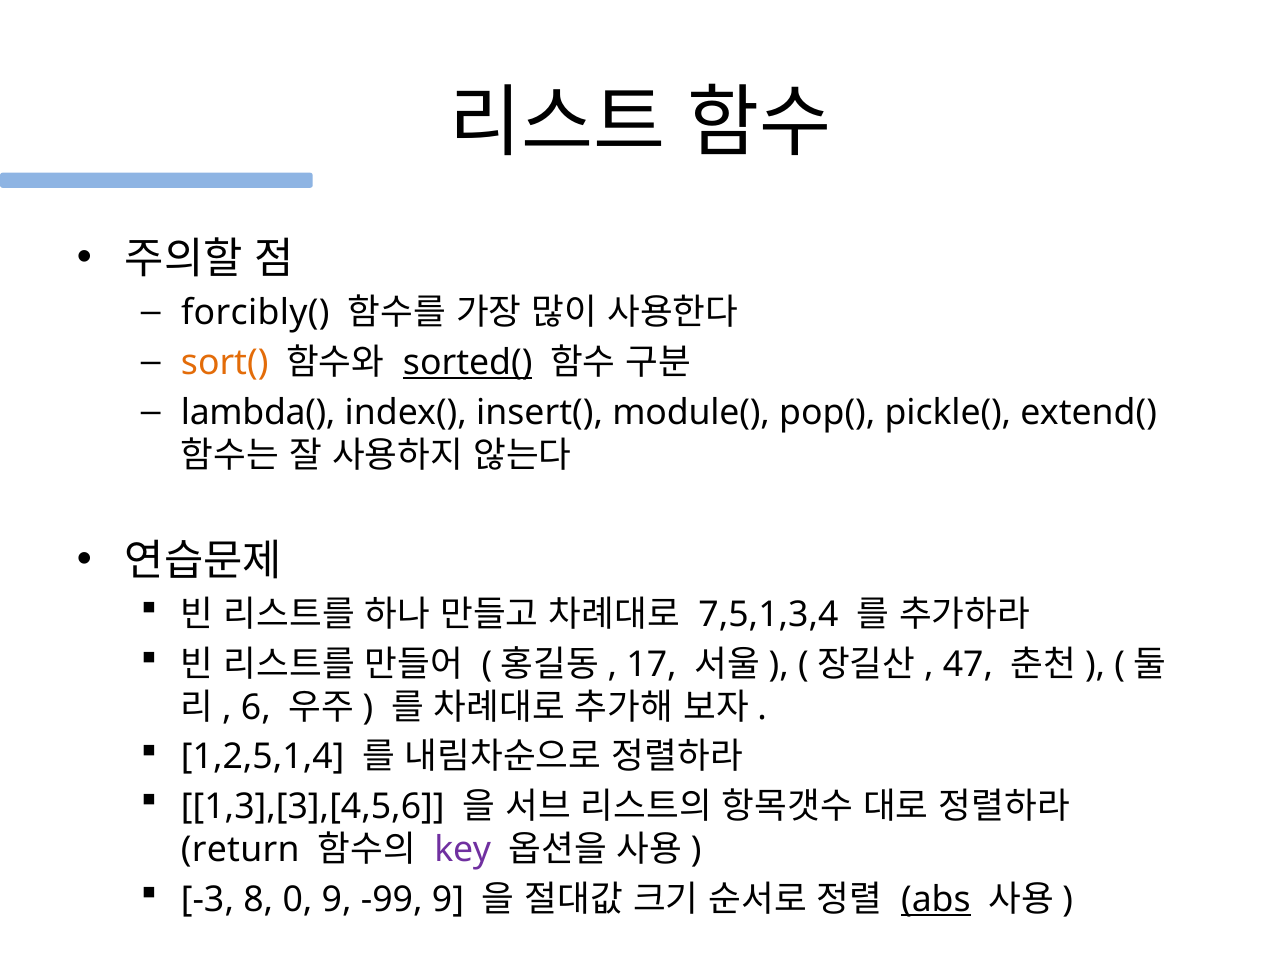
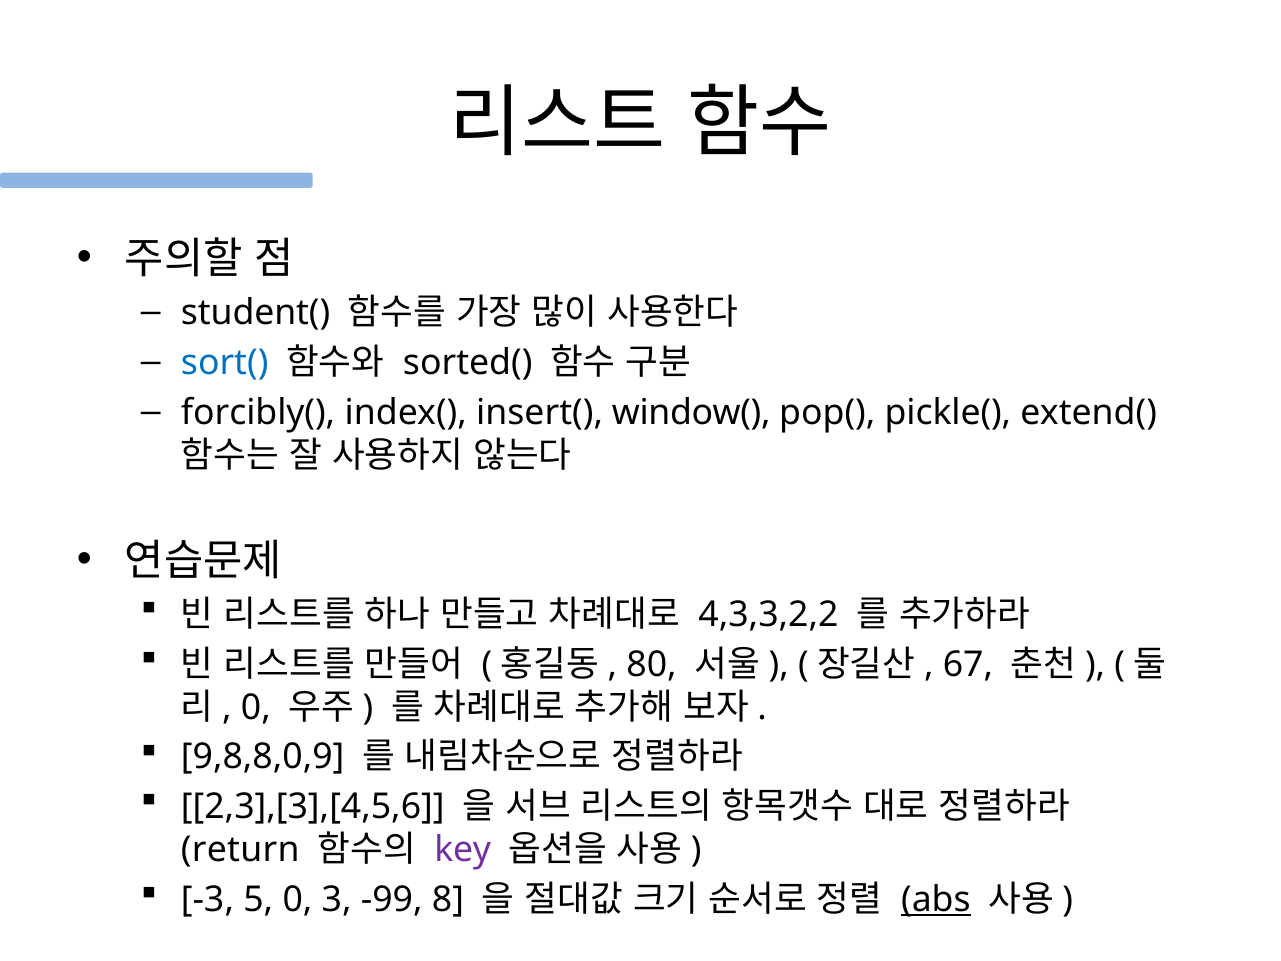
forcibly(: forcibly( -> student( (256, 313)
sort( colour: orange -> blue (225, 363)
sorted( underline: present -> none (468, 363)
lambda(: lambda( -> forcibly( (258, 412)
module(: module( -> window( (691, 412)
7,5,1,3,4: 7,5,1,3,4 -> 4,3,3,2,2 (768, 615)
17: 17 -> 80 (652, 664)
47: 47 -> 67 (968, 664)
6: 6 -> 0 (256, 707)
1,2,5,1,4: 1,2,5,1,4 -> 9,8,8,0,9 (263, 757)
1,3],[3],[4,5,6: 1,3],[3],[4,5,6 -> 2,3],[3],[4,5,6 (313, 807)
8: 8 -> 5 (258, 899)
0 9: 9 -> 3 (337, 899)
-99 9: 9 -> 8 (448, 899)
